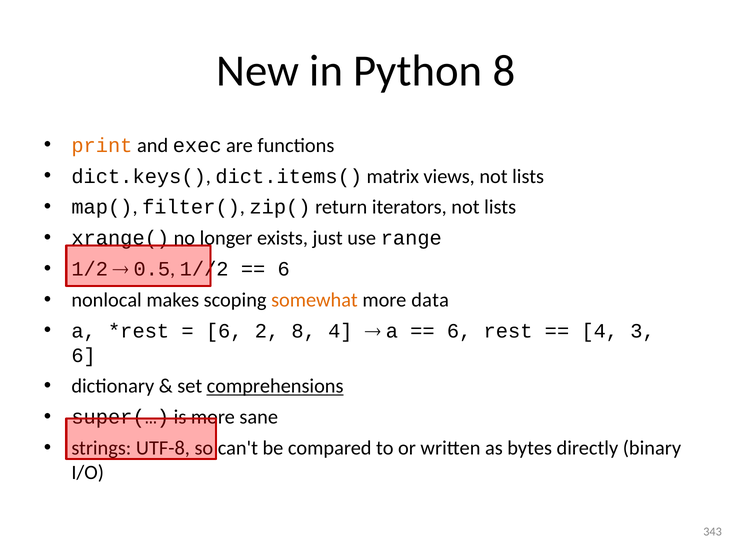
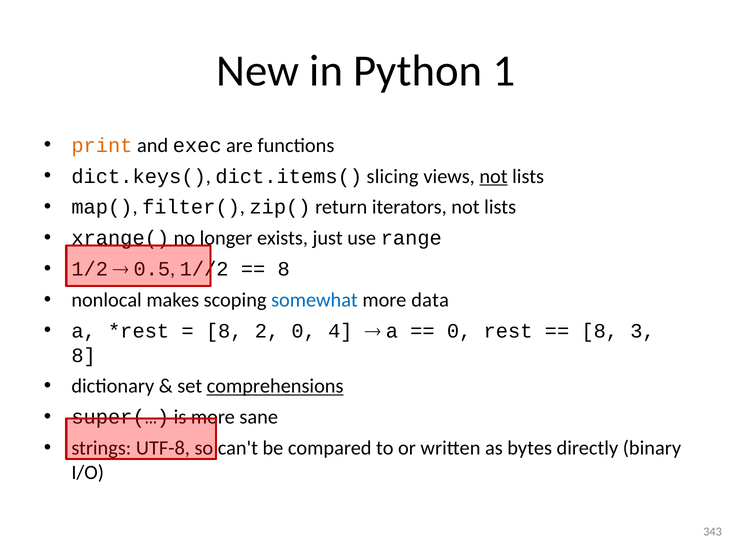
Python 8: 8 -> 1 (504, 71)
matrix: matrix -> slicing (393, 176)
not underline: none -> present (493, 176)
6: 6 -> 8 (284, 269)
somewhat colour: orange -> blue (314, 300)
6: 6 -> 8 (224, 331)
2 8: 8 -> 0 (304, 331)
6: 6 -> 0 (459, 331)
4: 4 -> 8 (600, 331)
6: 6 -> 8 (84, 355)
